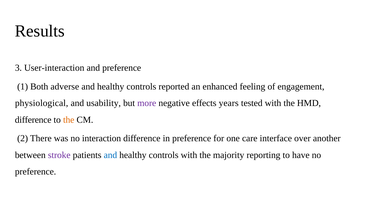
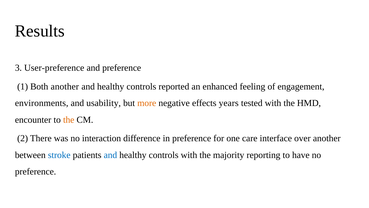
User-interaction: User-interaction -> User-preference (54, 68)
Both adverse: adverse -> another (65, 86)
physiological: physiological -> environments (42, 103)
more colour: purple -> orange (147, 103)
difference: difference -> encounter (33, 120)
stroke colour: purple -> blue (59, 155)
